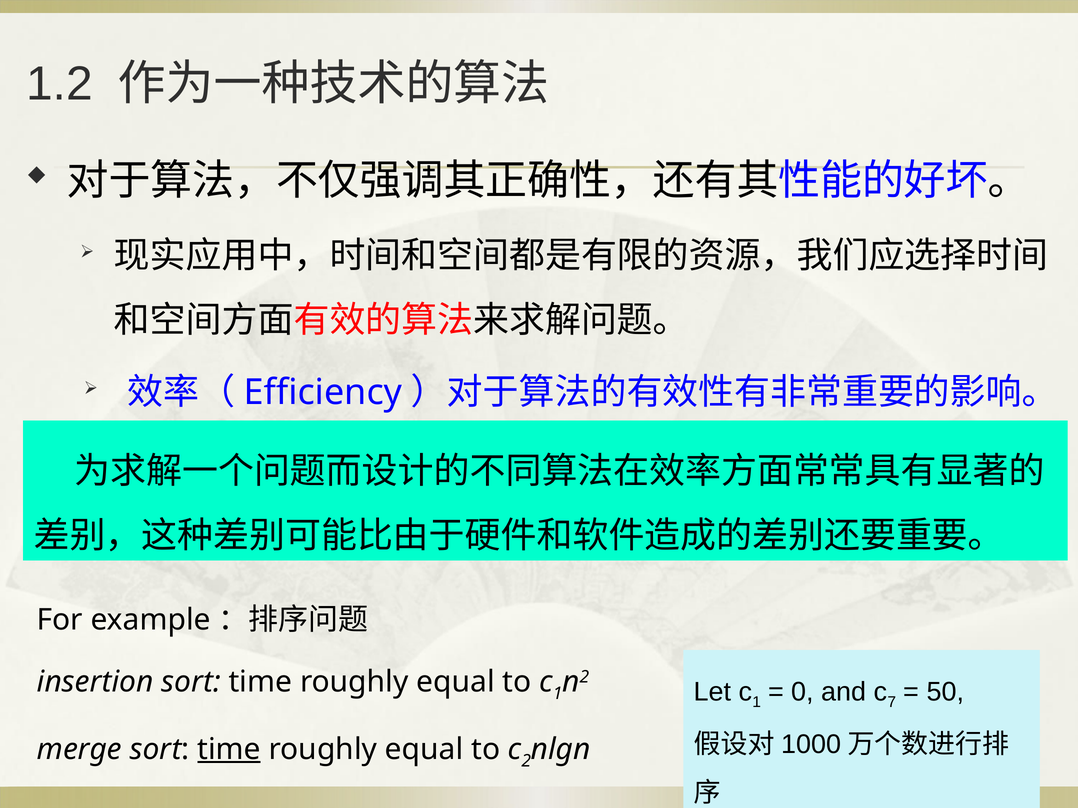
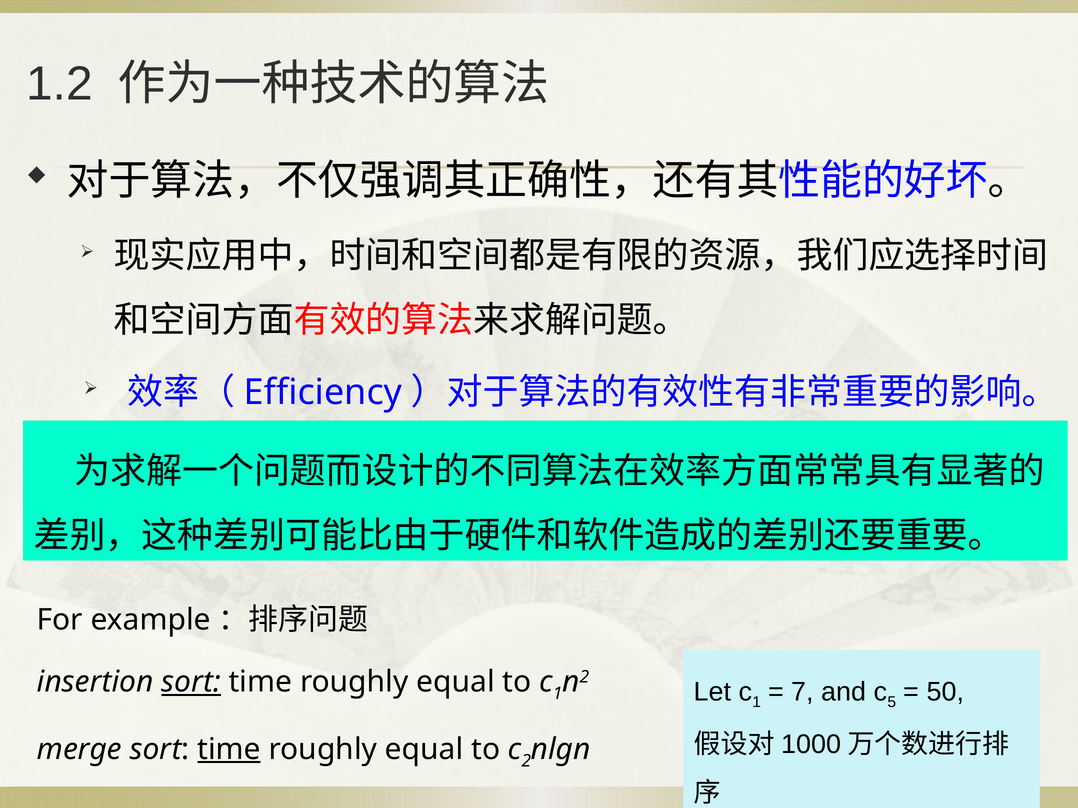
sort underline: none -> present (191, 682)
0: 0 -> 7 (803, 692)
7: 7 -> 5 (892, 703)
